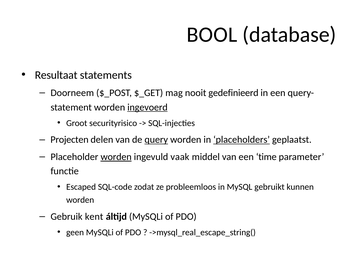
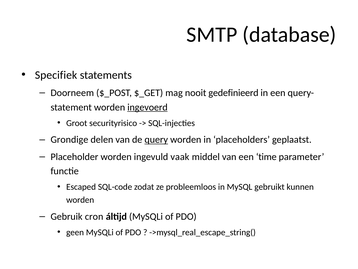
BOOL: BOOL -> SMTP (212, 35)
Resultaat: Resultaat -> Specifiek (56, 75)
Projecten: Projecten -> Grondige (69, 139)
placeholders underline: present -> none (242, 139)
worden underline: present -> none (116, 157)
kent: kent -> cron (94, 216)
